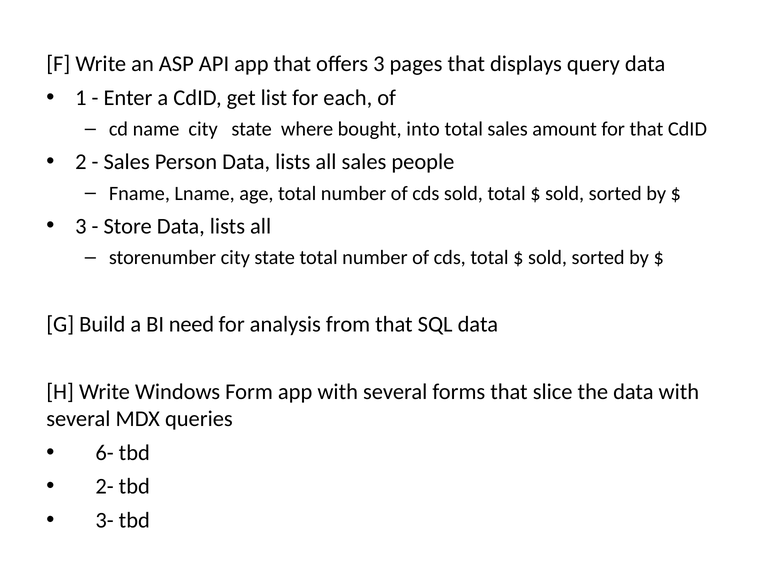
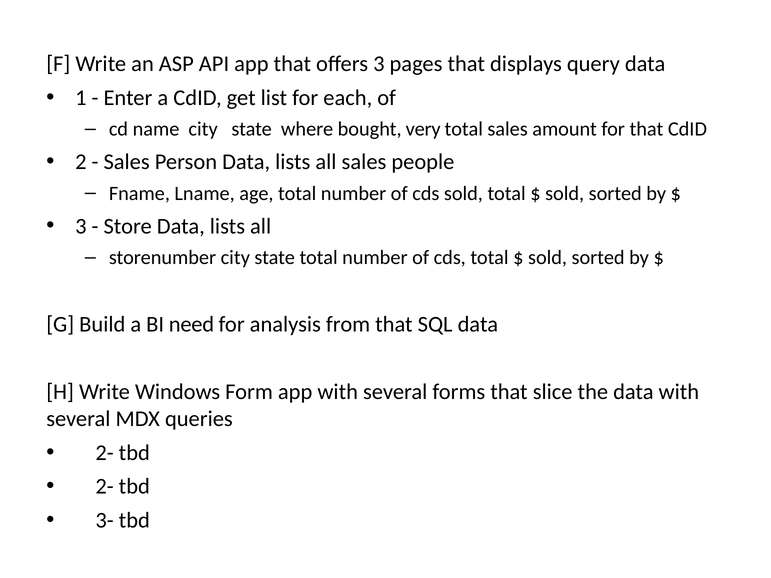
into: into -> very (423, 129)
6-: 6- -> 2- (105, 453)
